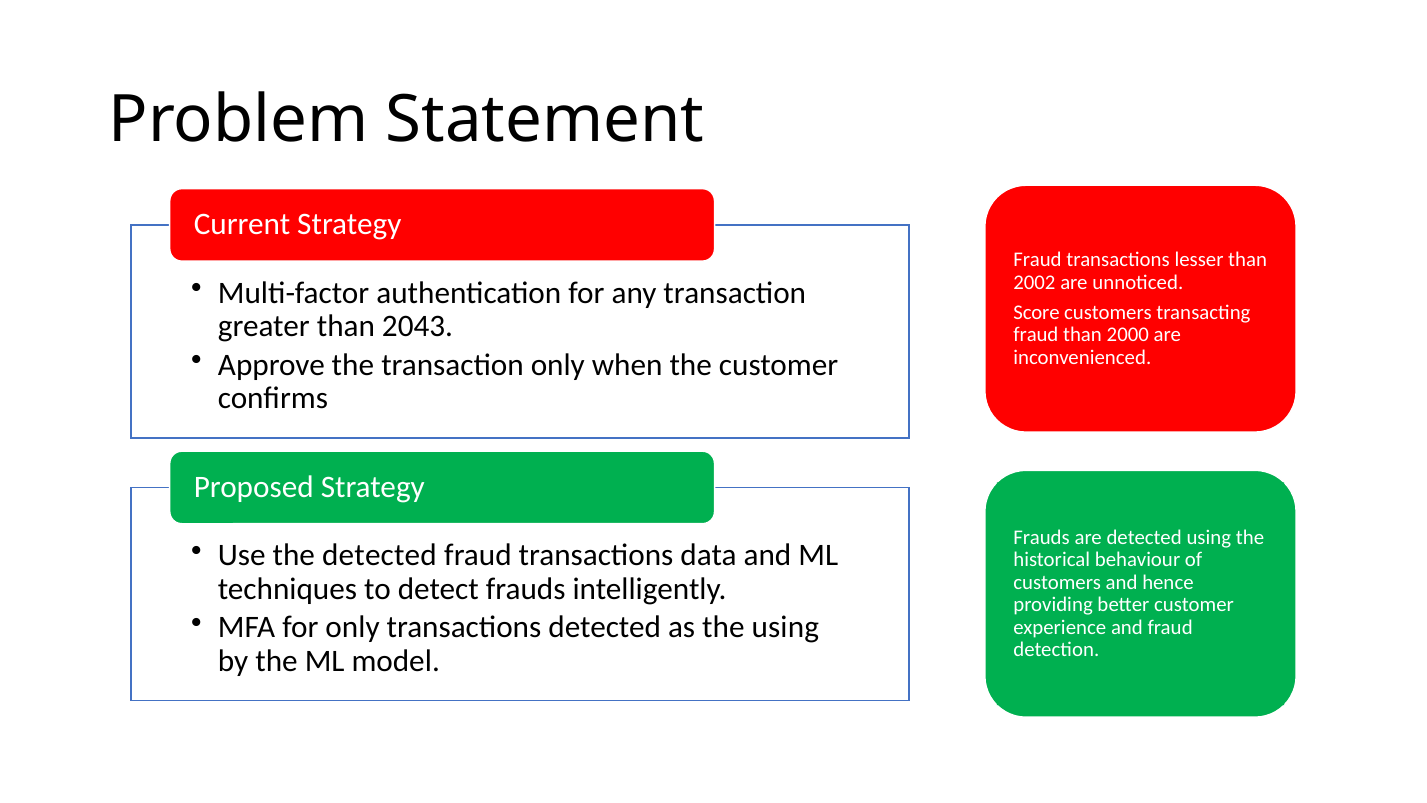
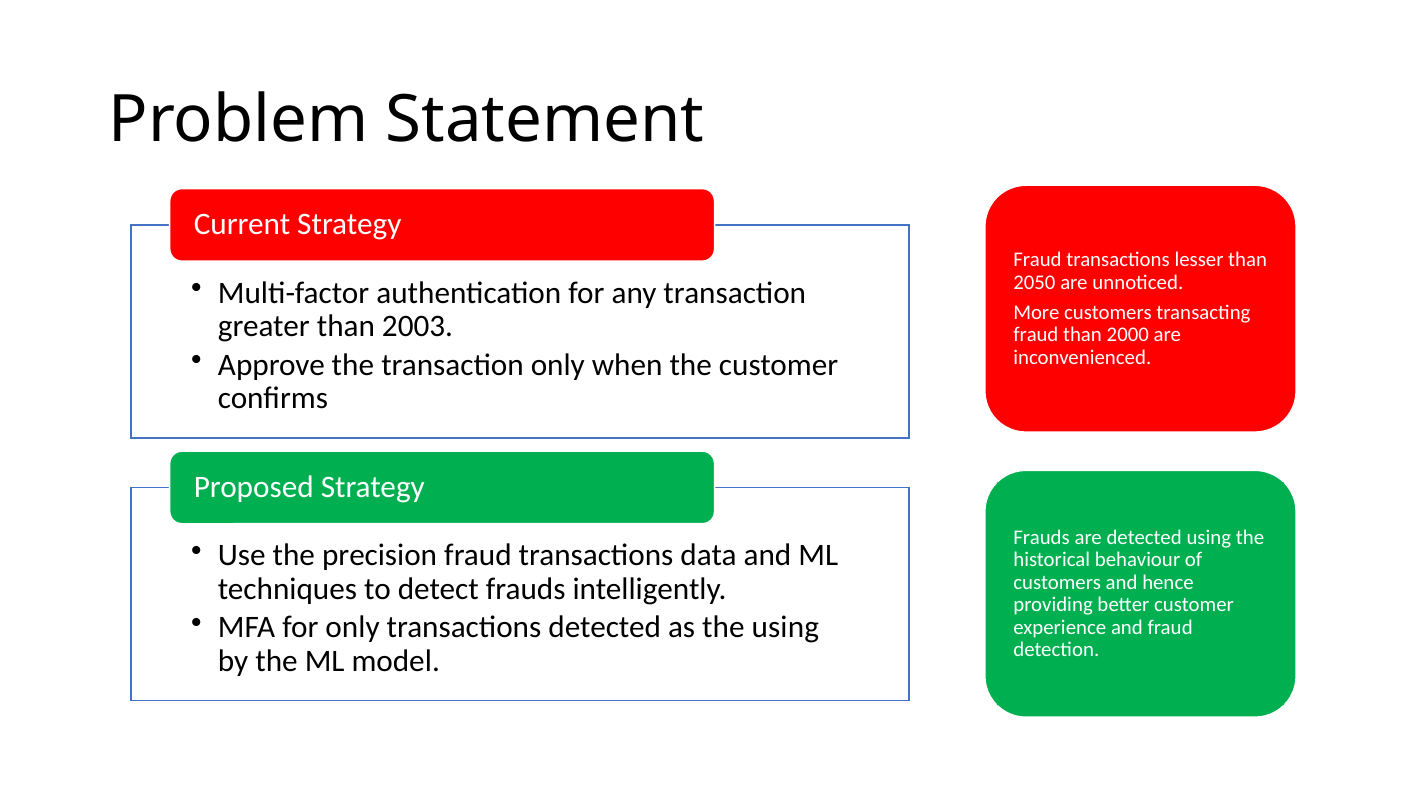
2002: 2002 -> 2050 (1034, 282)
Score: Score -> More (1036, 312)
2043: 2043 -> 2003 (418, 326)
the detected: detected -> precision (380, 555)
